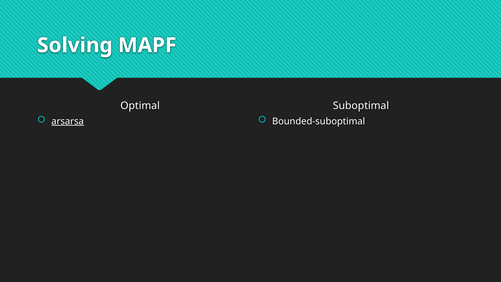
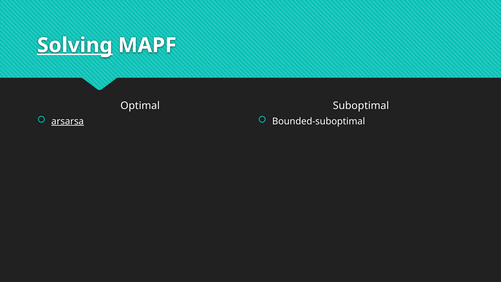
Solving underline: none -> present (75, 45)
